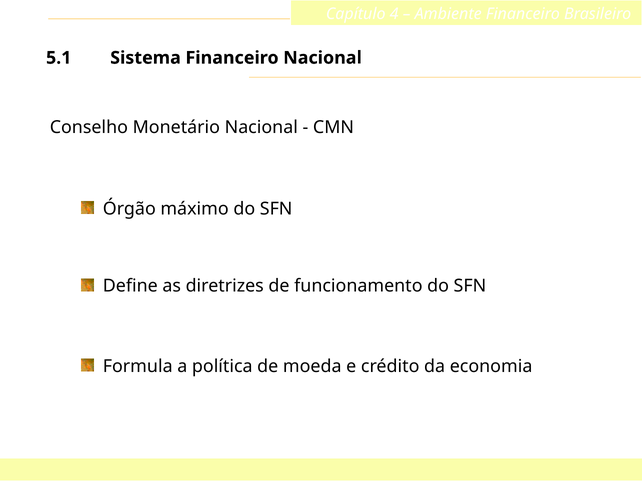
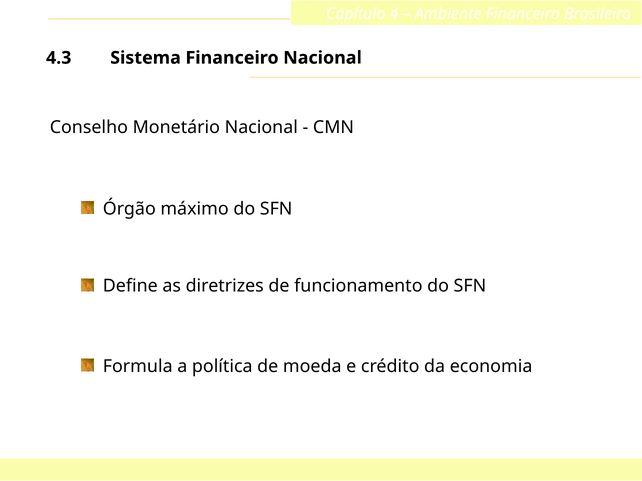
5.1: 5.1 -> 4.3 (59, 58)
